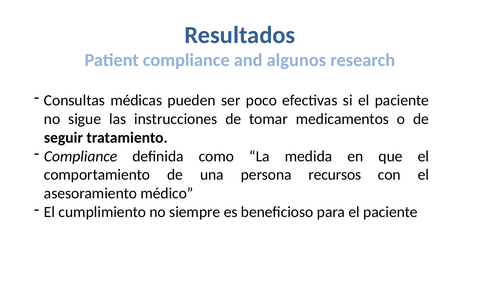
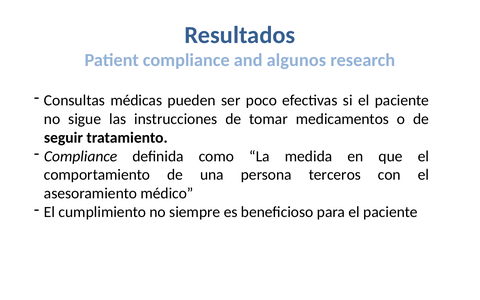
recursos: recursos -> terceros (335, 175)
